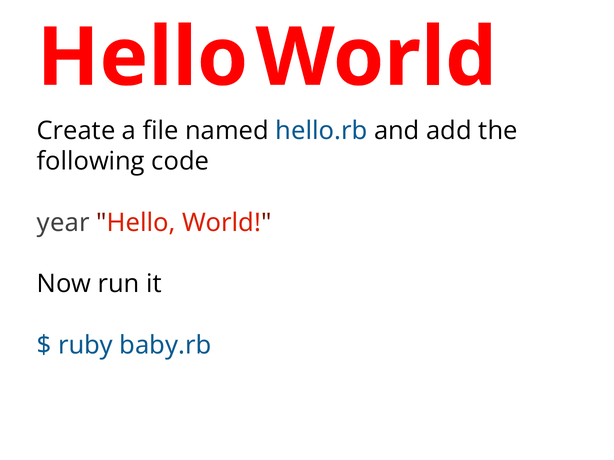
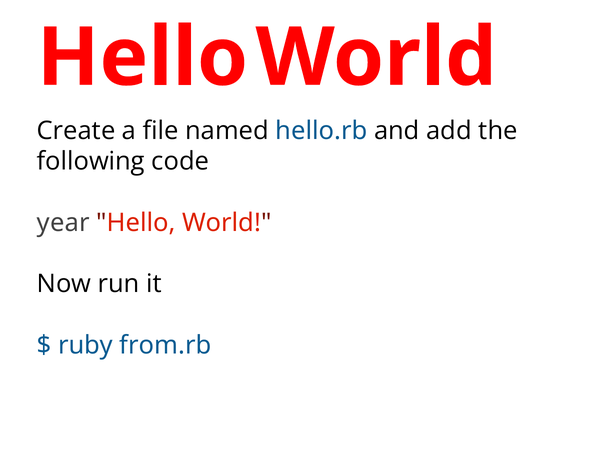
baby.rb: baby.rb -> from.rb (165, 346)
